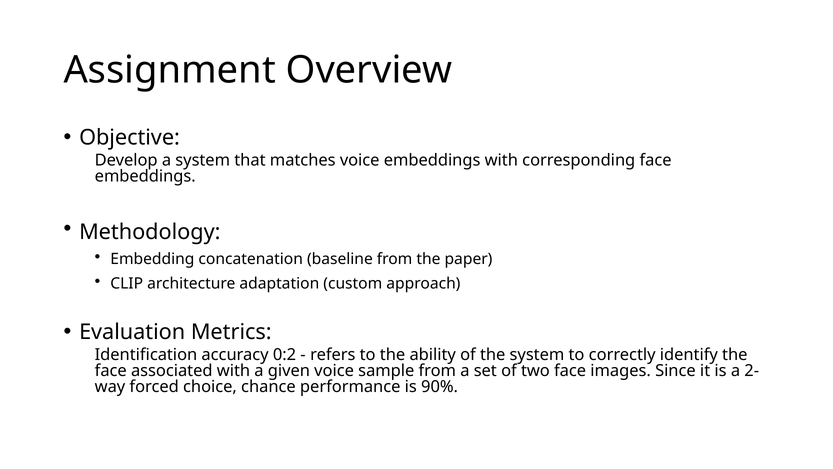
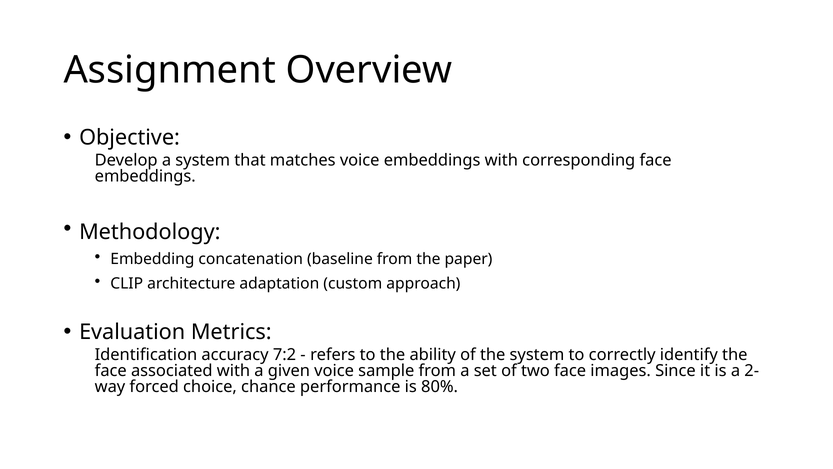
0:2: 0:2 -> 7:2 (285, 354)
90%: 90% -> 80% (440, 387)
